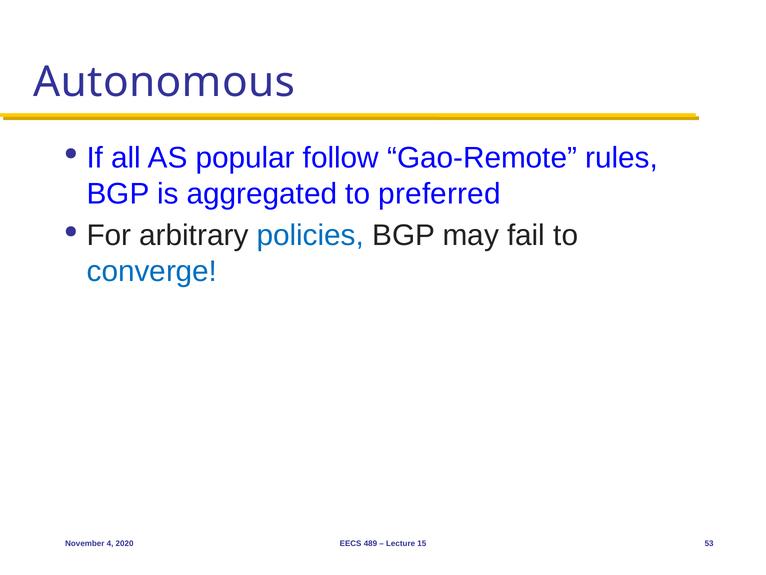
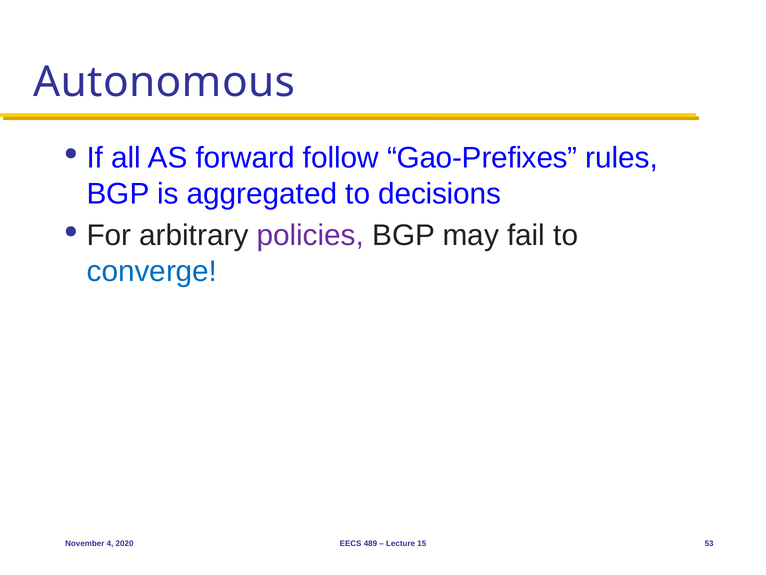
popular: popular -> forward (245, 158)
Gao-Remote: Gao-Remote -> Gao-Prefixes (482, 158)
preferred: preferred -> decisions (440, 194)
policies colour: blue -> purple (310, 235)
